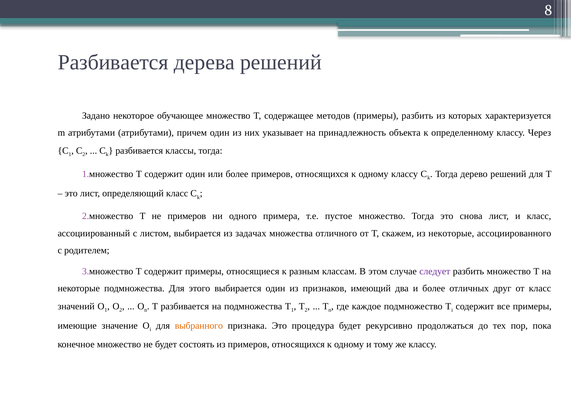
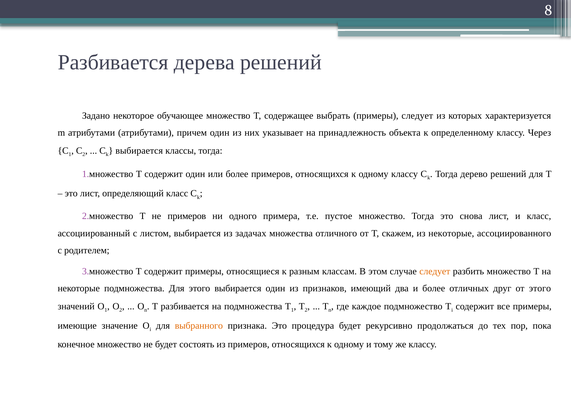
методов: методов -> выбрать (333, 116)
примеры разбить: разбить -> следует (417, 116)
разбивается: разбивается -> выбирается (139, 151)
следует colour: purple -> orange (435, 272)
от класс: класс -> этого (540, 289)
